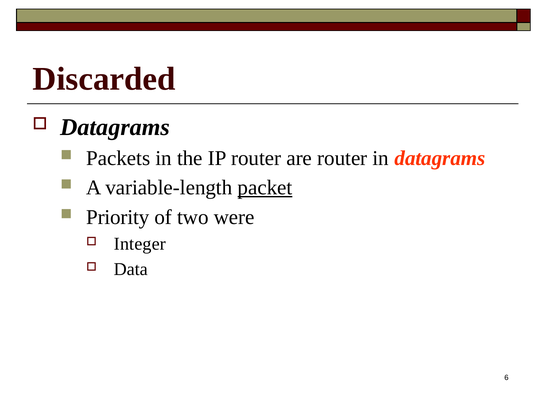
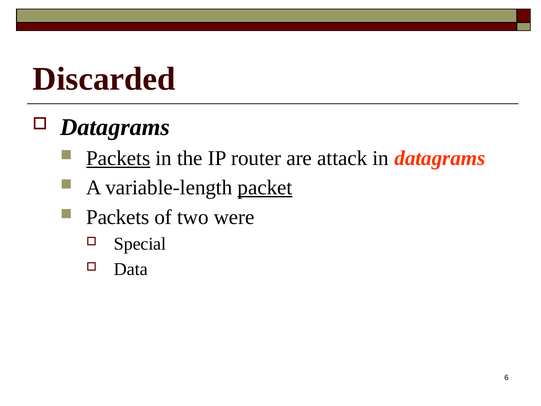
Packets underline: none -> present (118, 158)
are router: router -> attack (342, 158)
Priority: Priority -> Packets (118, 217)
Integer: Integer -> Special (140, 244)
